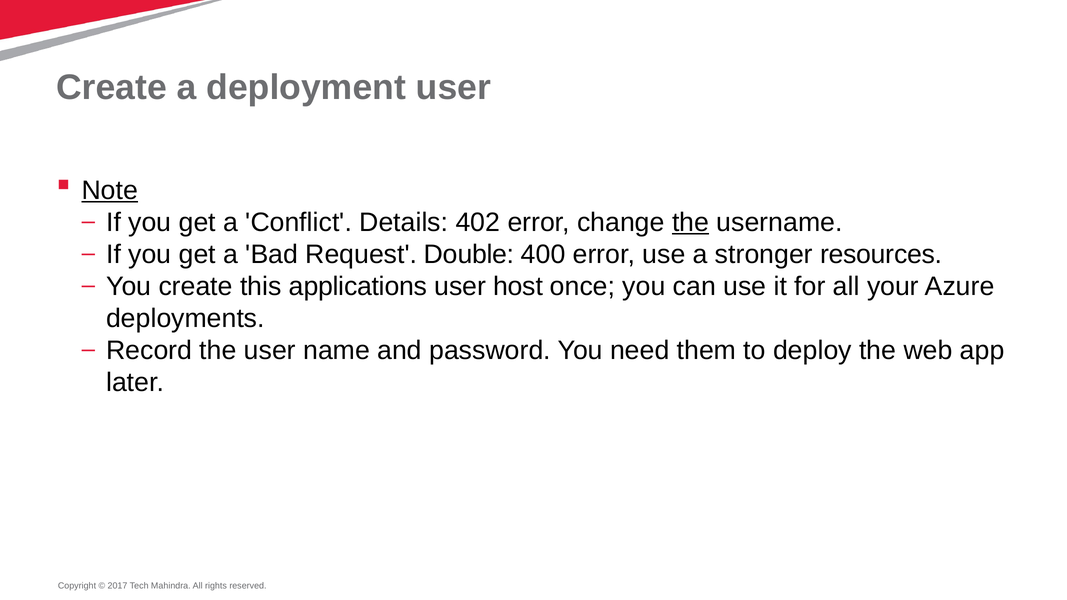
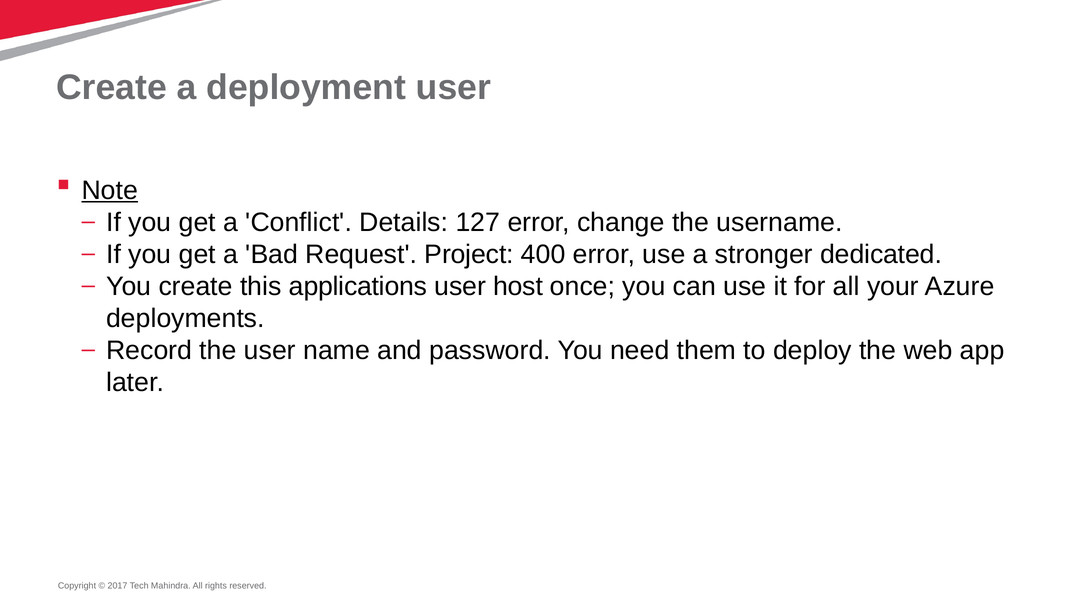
402: 402 -> 127 (478, 222)
the underline: present -> none (691, 222)
Double: Double -> Project (469, 254)
resources: resources -> dedicated (881, 254)
